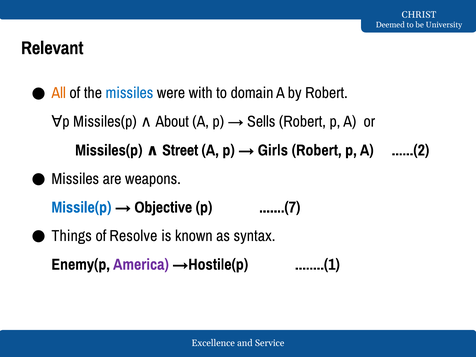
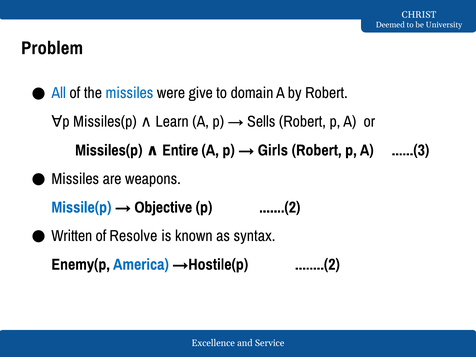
Relevant: Relevant -> Problem (52, 48)
All colour: orange -> blue (59, 93)
with: with -> give (201, 93)
About: About -> Learn (172, 122)
Street: Street -> Entire (180, 150)
......(2: ......(2 -> ......(3 (410, 150)
.......(7: .......(7 -> .......(2 (280, 207)
Things: Things -> Written (72, 236)
America colour: purple -> blue (141, 264)
........(1: ........(1 -> ........(2 (317, 264)
